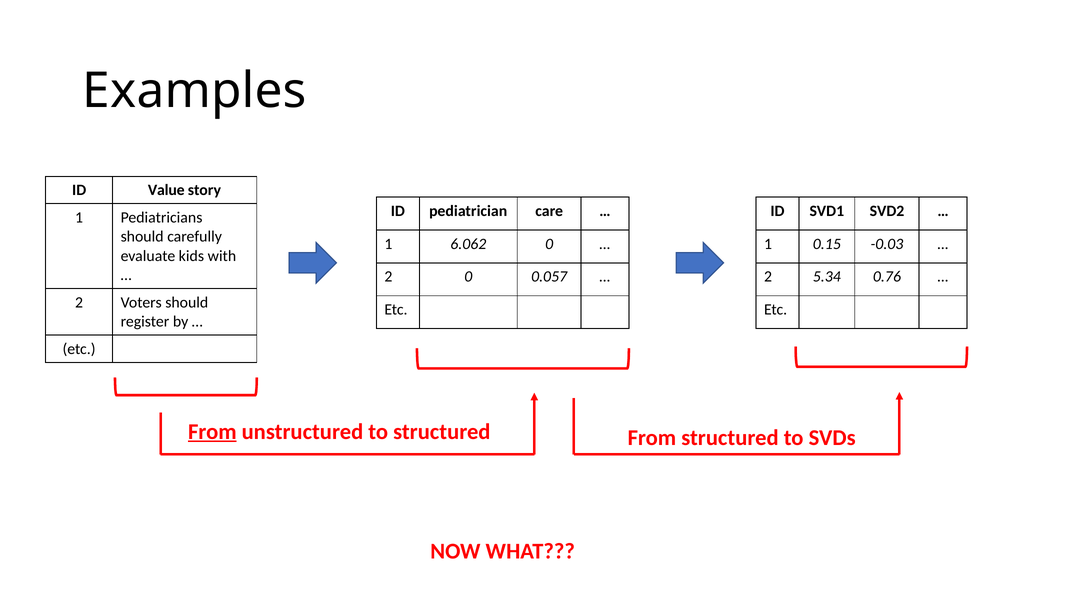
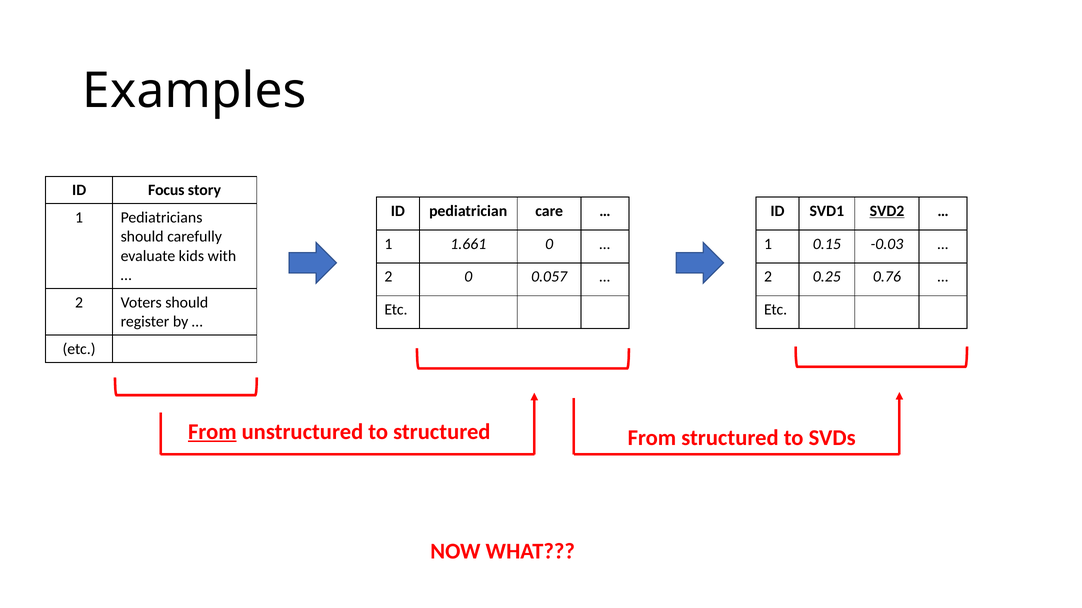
Value: Value -> Focus (166, 190)
SVD2 underline: none -> present (887, 211)
6.062: 6.062 -> 1.661 (468, 244)
5.34: 5.34 -> 0.25 (827, 277)
